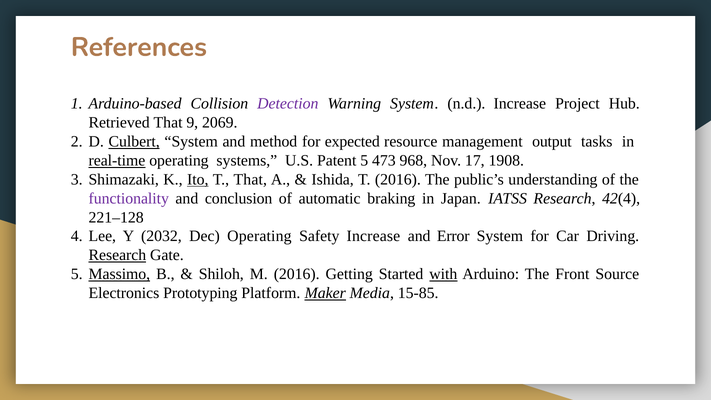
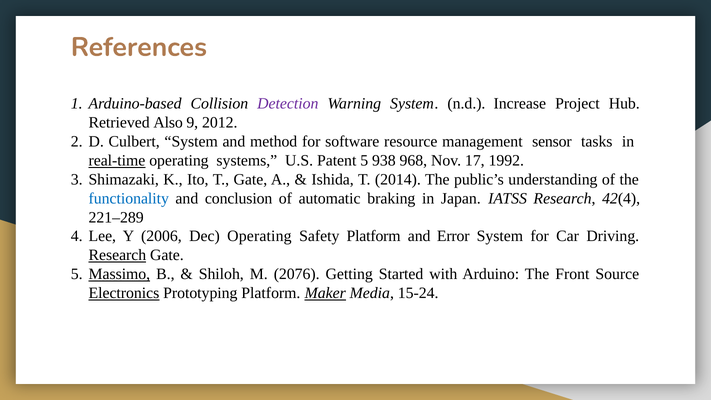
Retrieved That: That -> Also (168, 123)
2069: 2069 -> 2012 (220, 123)
Culbert underline: present -> none (134, 142)
expected: expected -> software (352, 142)
output: output -> sensor (552, 142)
473: 473 -> 938 (384, 161)
1908: 1908 -> 1992 (506, 161)
Ito underline: present -> none (198, 179)
T That: That -> Gate (250, 179)
T 2016: 2016 -> 2014 (398, 179)
functionality colour: purple -> blue (129, 198)
221–128: 221–128 -> 221–289 (116, 217)
2032: 2032 -> 2006 (161, 236)
Safety Increase: Increase -> Platform (374, 236)
M 2016: 2016 -> 2076 (297, 274)
with underline: present -> none (443, 274)
Electronics underline: none -> present (124, 293)
15-85: 15-85 -> 15-24 (418, 293)
